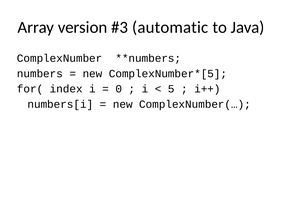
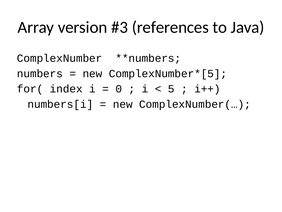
automatic: automatic -> references (170, 27)
